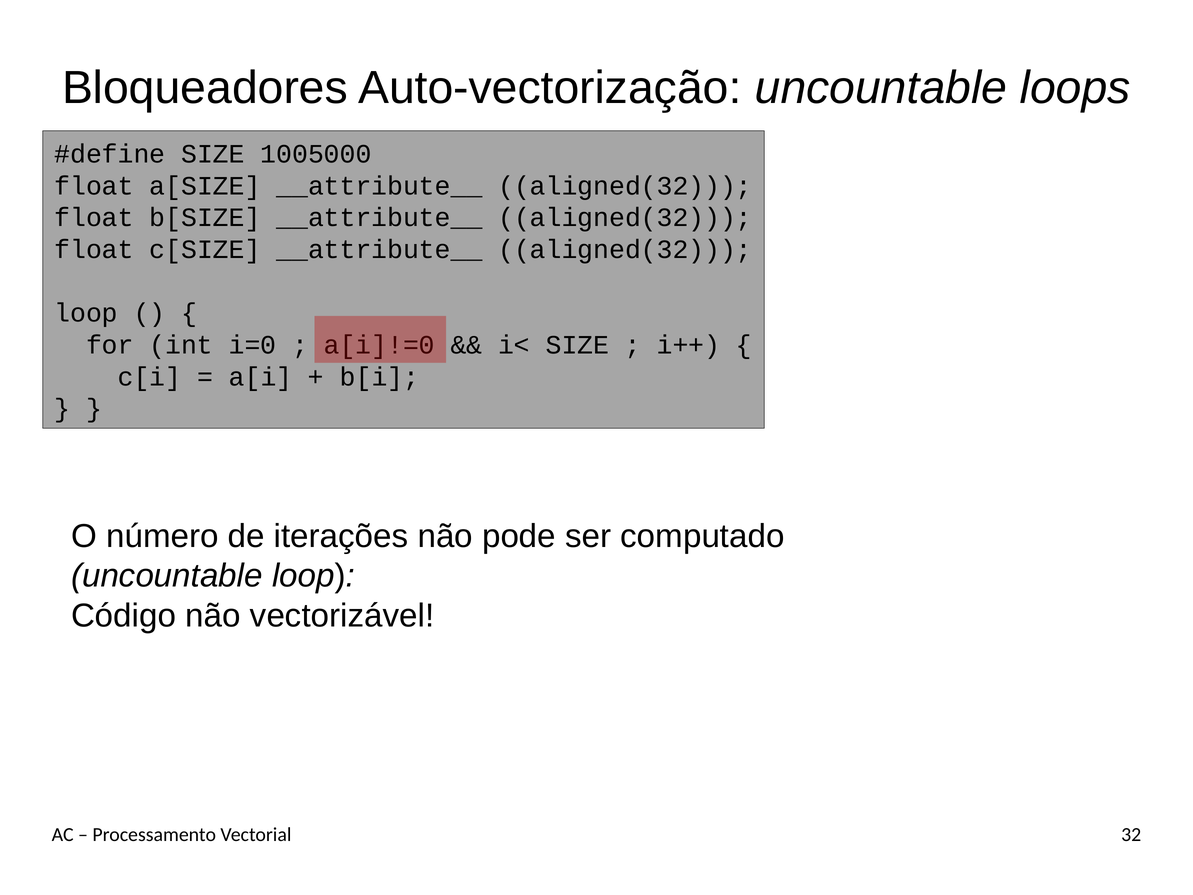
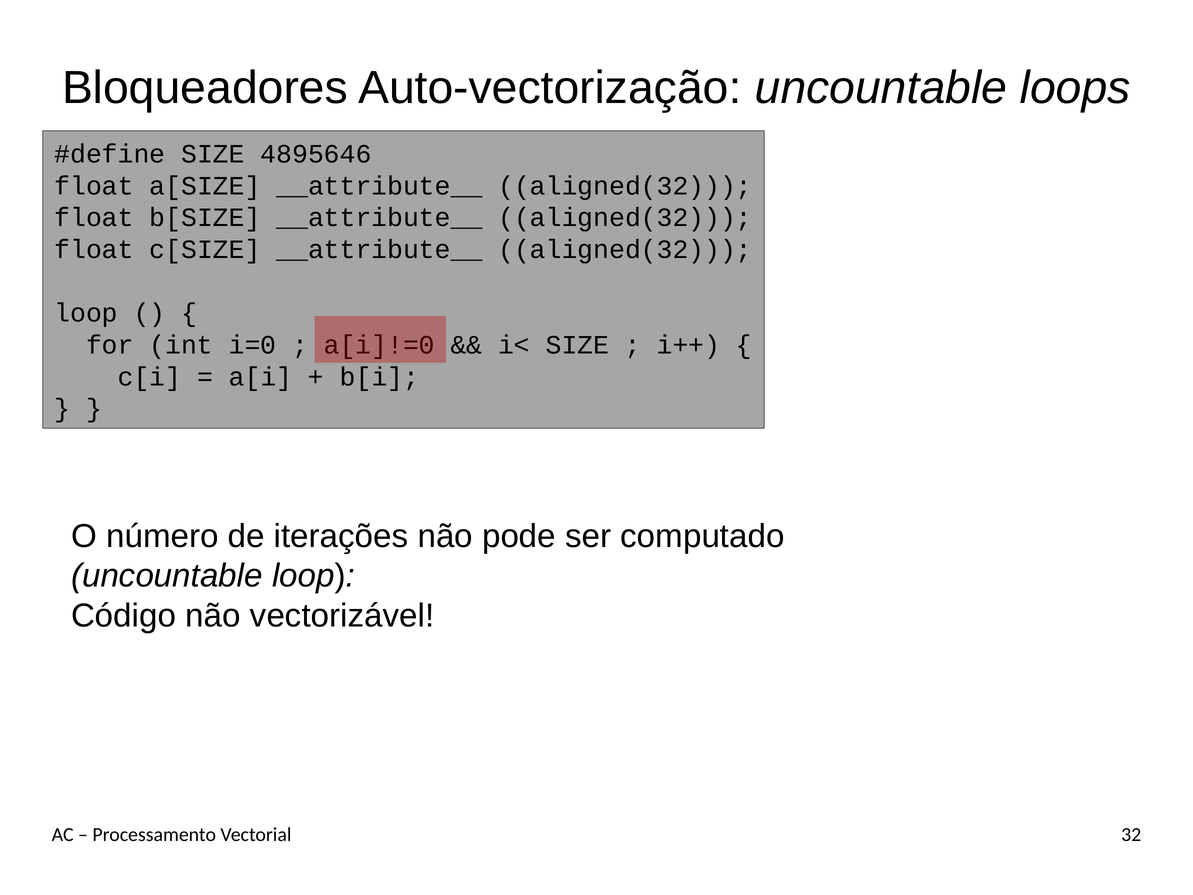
1005000: 1005000 -> 4895646 (316, 154)
